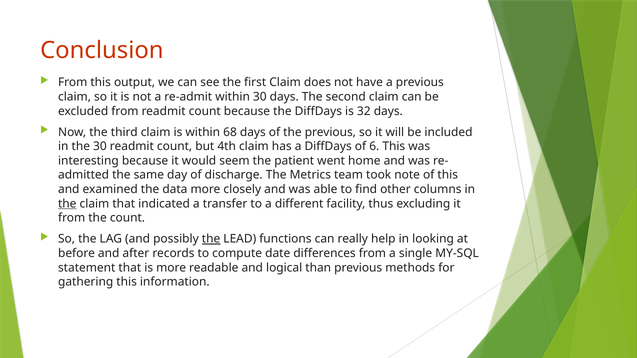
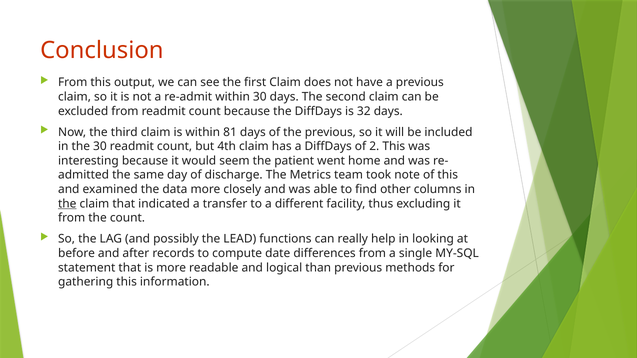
68: 68 -> 81 (230, 132)
6: 6 -> 2 (374, 147)
the underline: present -> none (211, 239)
